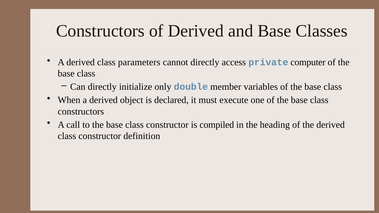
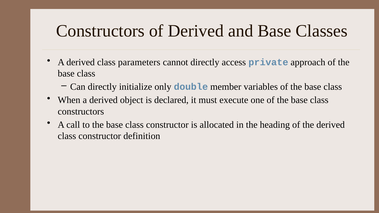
computer: computer -> approach (308, 62)
compiled: compiled -> allocated (217, 125)
